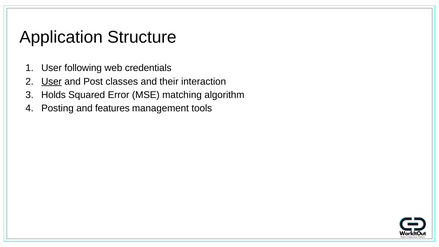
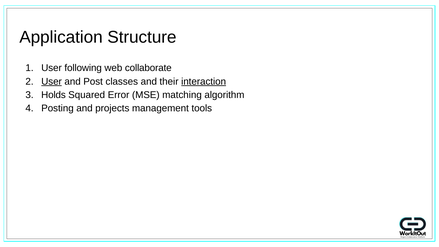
credentials: credentials -> collaborate (148, 68)
interaction underline: none -> present (204, 81)
features: features -> projects (112, 108)
